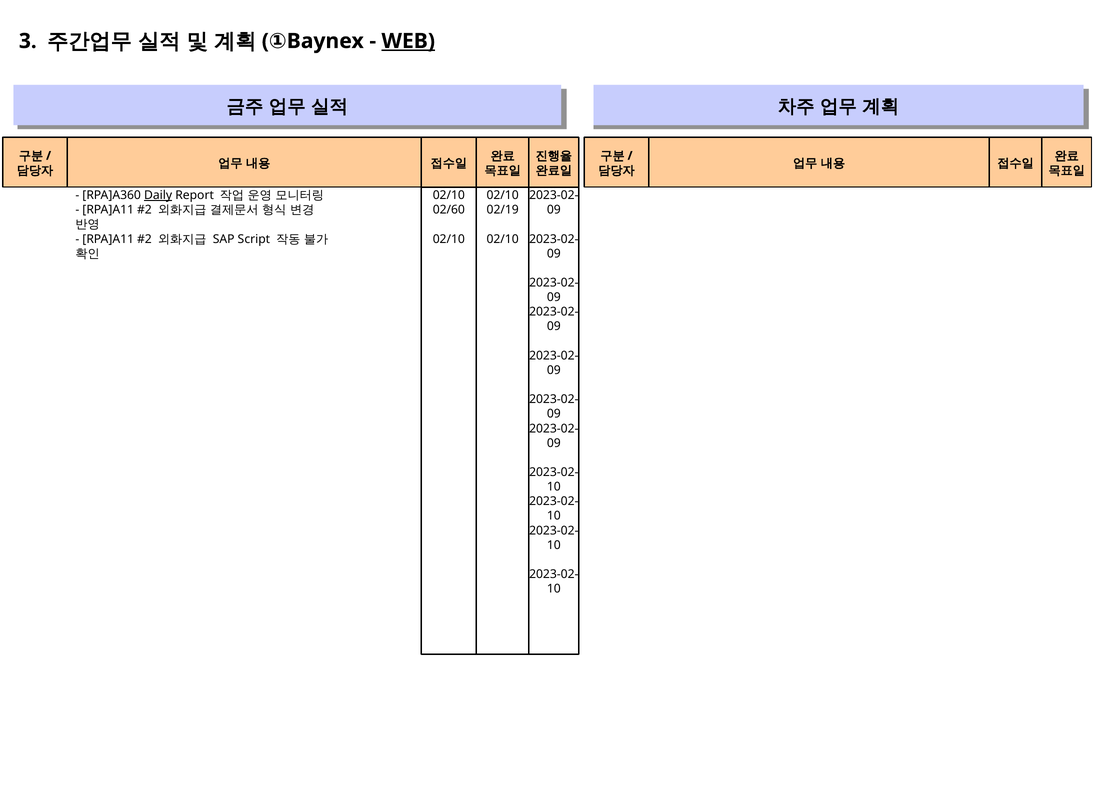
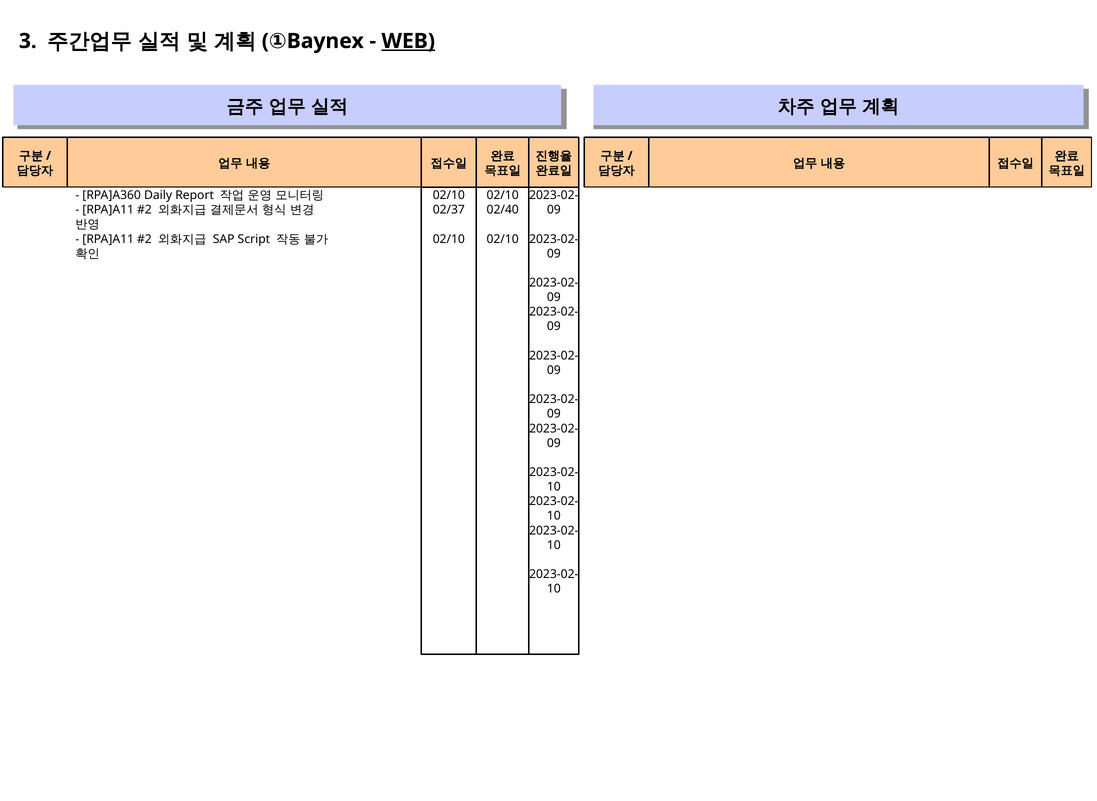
Daily underline: present -> none (158, 195)
02/60: 02/60 -> 02/37 (449, 210)
02/19: 02/19 -> 02/40 (503, 210)
